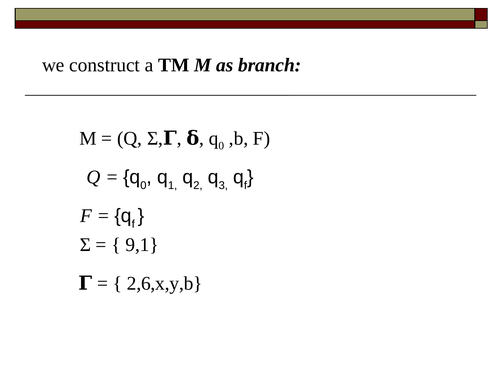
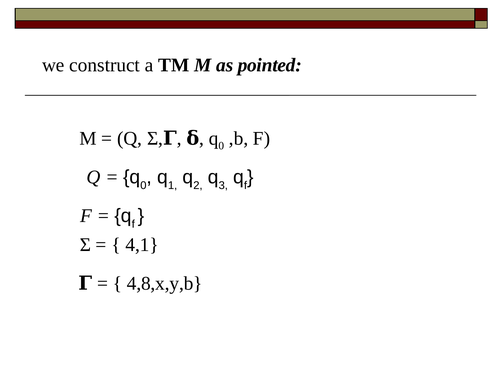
branch: branch -> pointed (270, 65)
9,1: 9,1 -> 4,1 (142, 245)
2,6,x,y,b: 2,6,x,y,b -> 4,8,x,y,b (165, 283)
